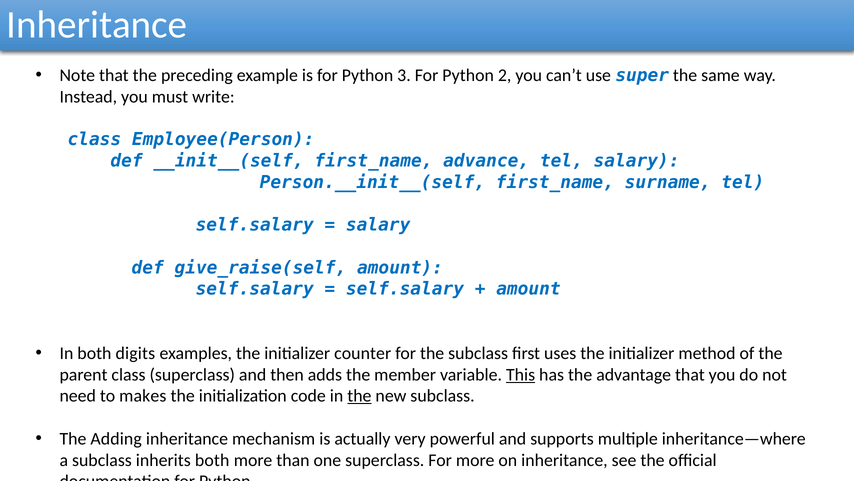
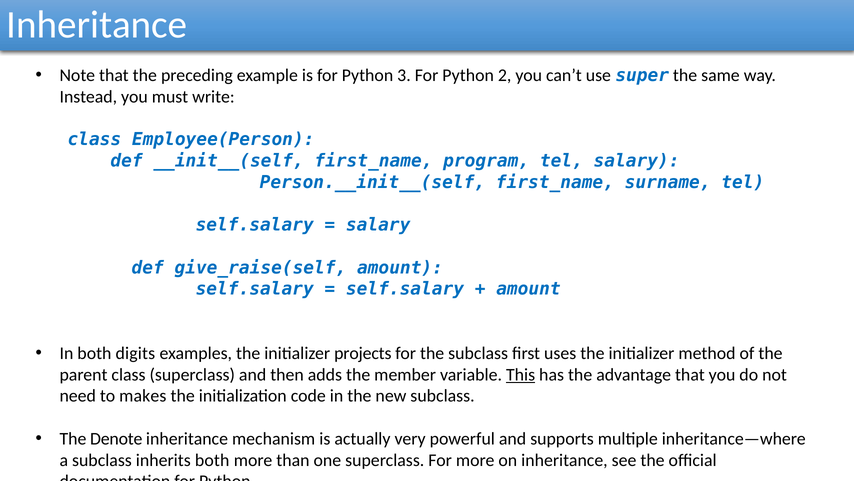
advance: advance -> program (486, 161)
counter: counter -> projects (363, 353)
the underline: present -> none (359, 396)
Adding: Adding -> Denote (116, 438)
